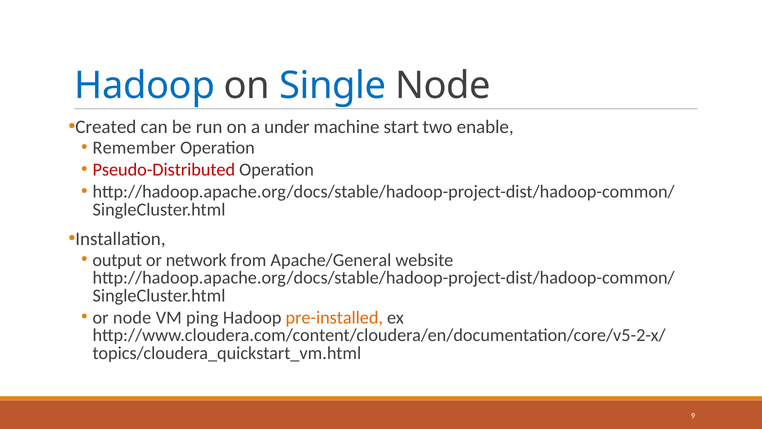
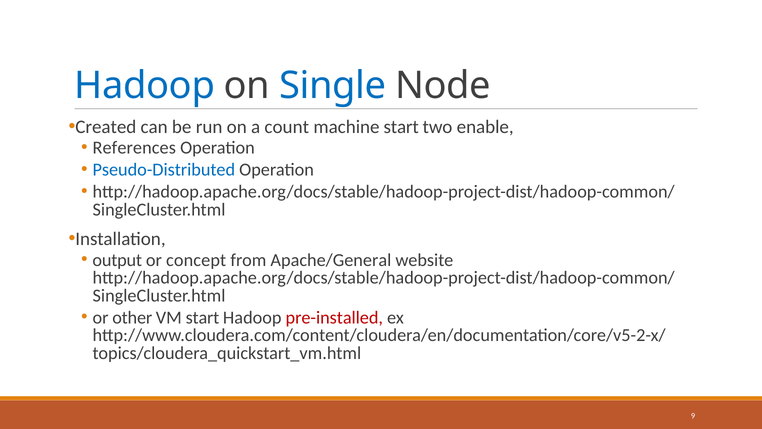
under: under -> count (287, 127)
Remember: Remember -> References (134, 148)
Pseudo-Distributed colour: red -> blue (164, 170)
network: network -> concept (196, 260)
or node: node -> other (132, 317)
VM ping: ping -> start (202, 317)
pre-installed colour: orange -> red (334, 317)
